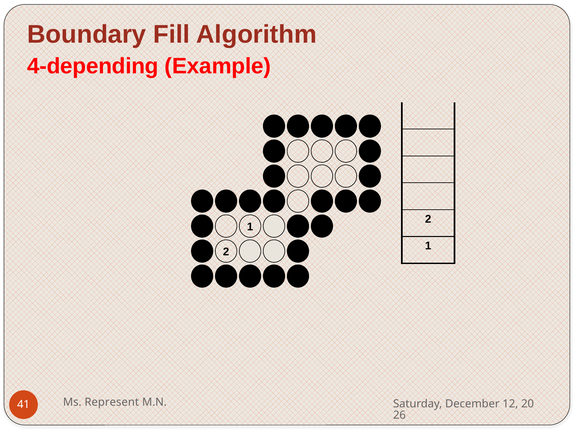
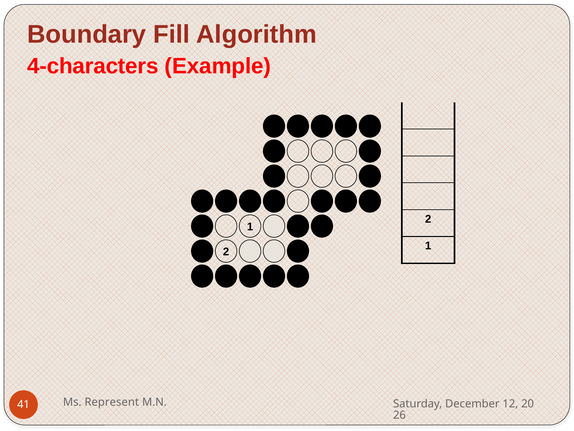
4-depending: 4-depending -> 4-characters (93, 66)
